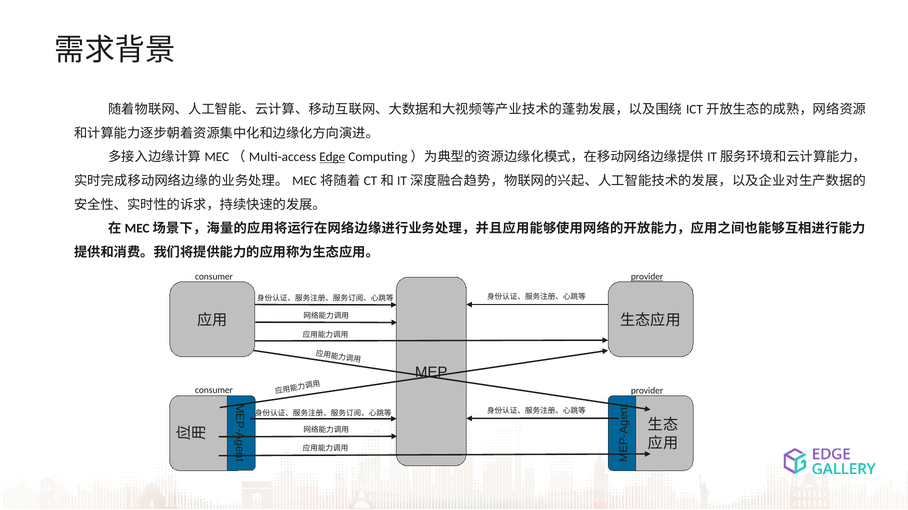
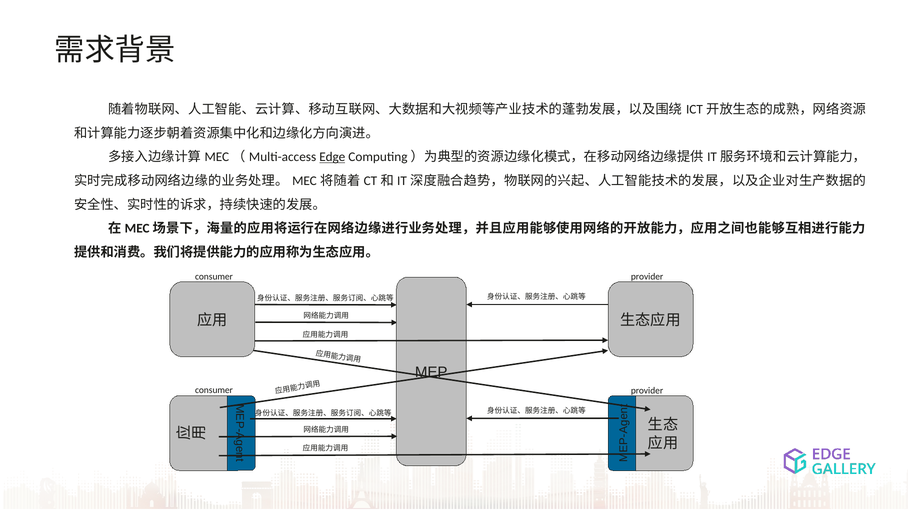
provider underline: present -> none (647, 277)
